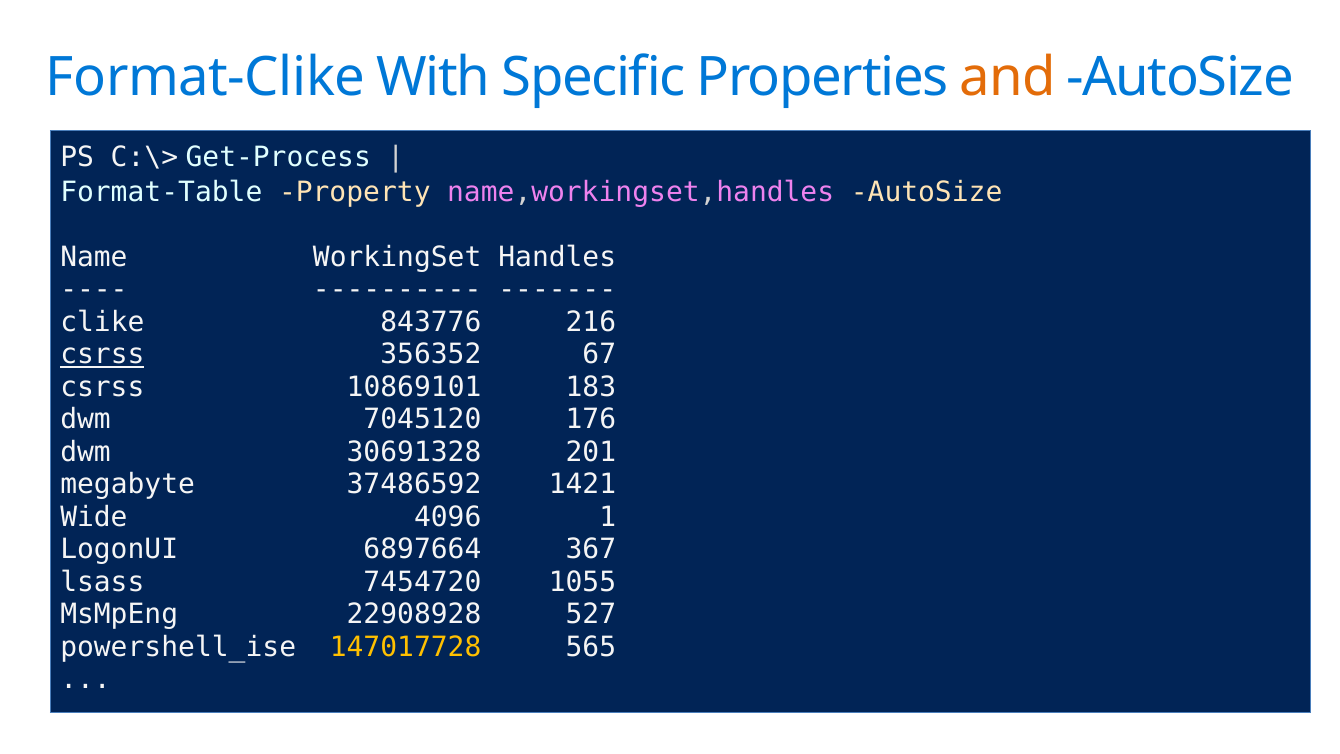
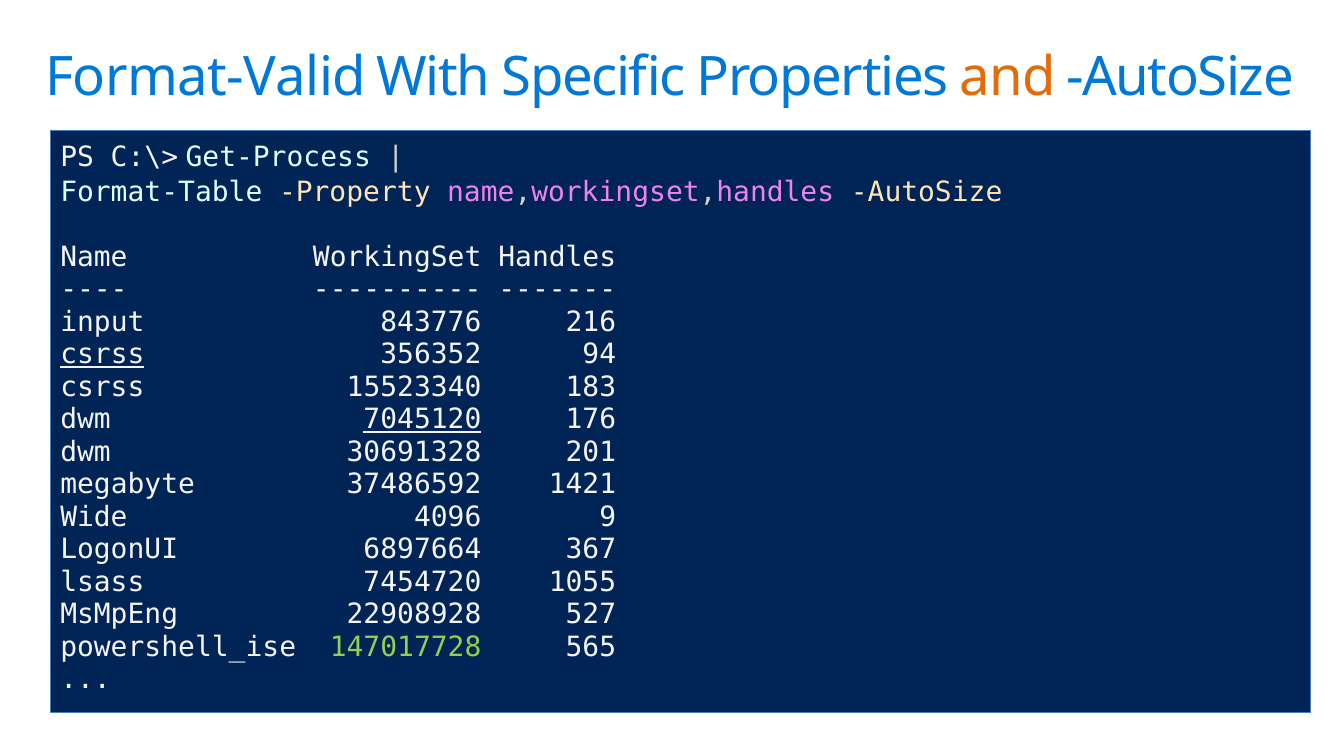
Format-Clike: Format-Clike -> Format-Valid (206, 77)
clike: clike -> input (102, 322)
67: 67 -> 94 (599, 355)
10869101: 10869101 -> 15523340 (414, 387)
7045120 underline: none -> present (422, 420)
1: 1 -> 9 (608, 517)
147017728 colour: yellow -> light green (406, 647)
